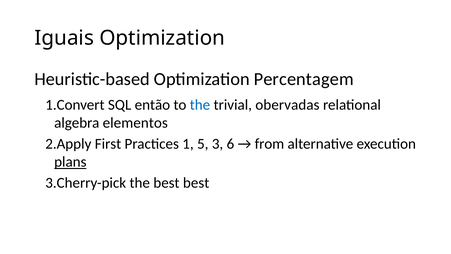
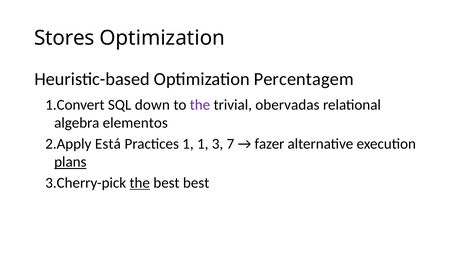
Iguais: Iguais -> Stores (64, 38)
então: então -> down (152, 105)
the colour: blue -> purple (200, 105)
First: First -> Está (108, 144)
1 5: 5 -> 1 (203, 144)
6: 6 -> 7 (230, 144)
from: from -> fazer (269, 144)
the underline: none -> present (140, 183)
